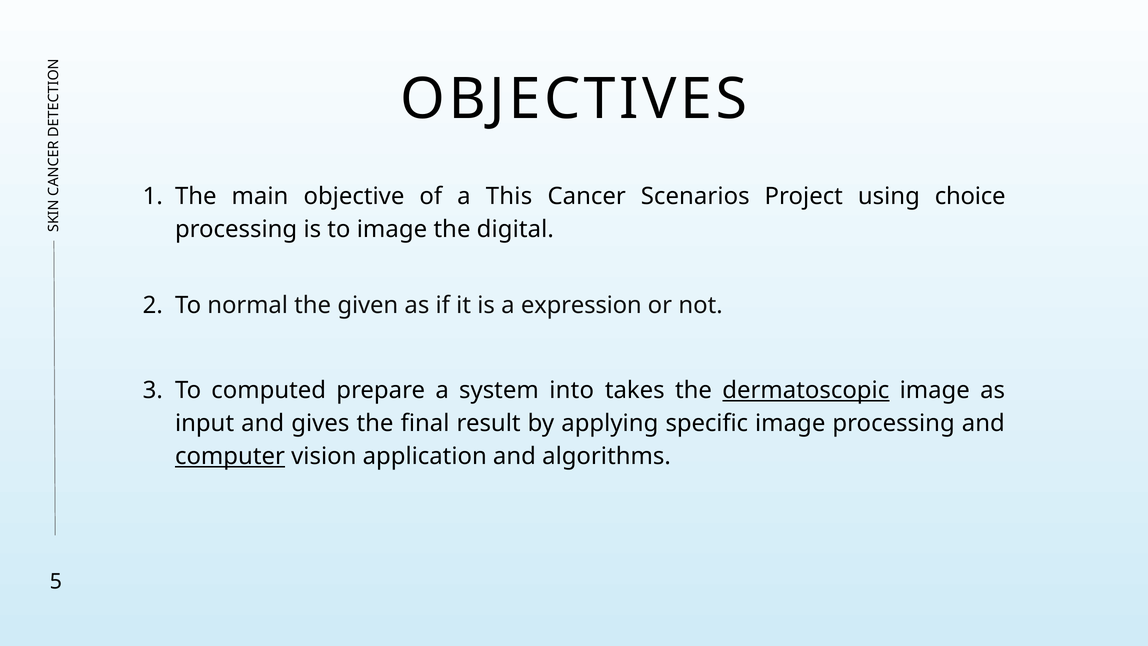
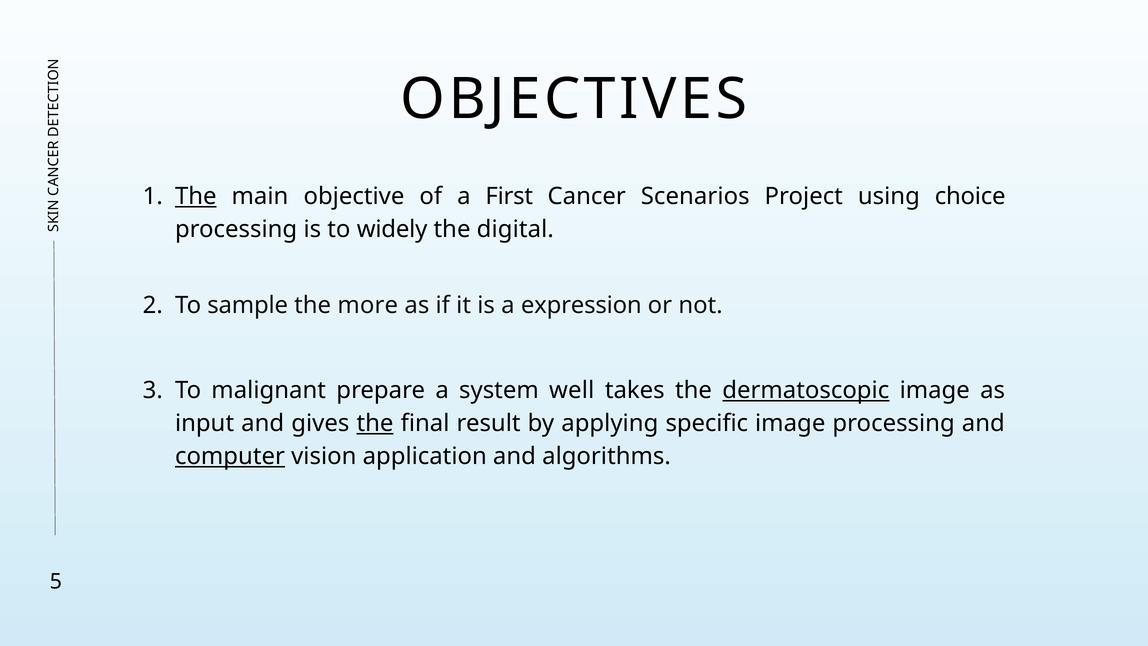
The underline: none -> present (196, 196)
This: This -> First (509, 196)
to image: image -> widely (392, 229)
normal: normal -> sample (248, 305)
given: given -> more (368, 305)
computed: computed -> malignant (269, 390)
into: into -> well (572, 390)
the underline: none -> present (375, 423)
